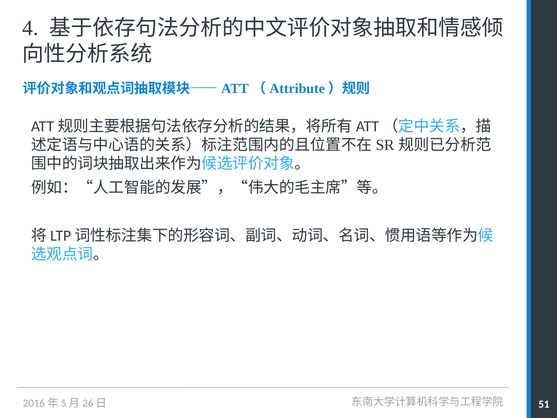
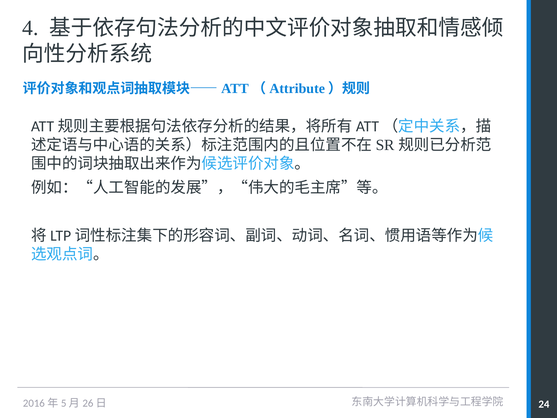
51: 51 -> 24 (544, 404)
